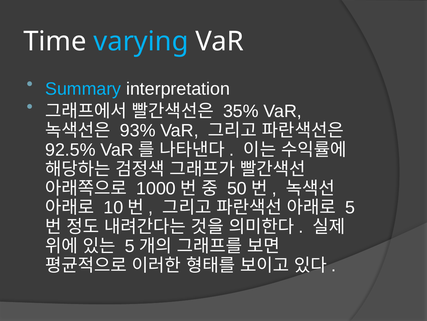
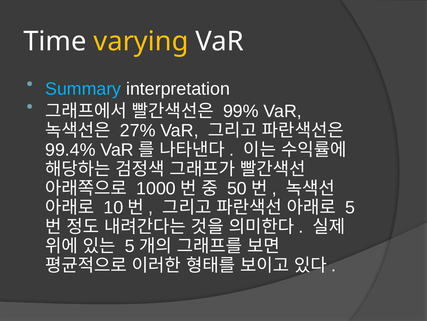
varying colour: light blue -> yellow (141, 41)
35%: 35% -> 99% (241, 111)
93%: 93% -> 27% (138, 130)
92.5%: 92.5% -> 99.4% (70, 150)
